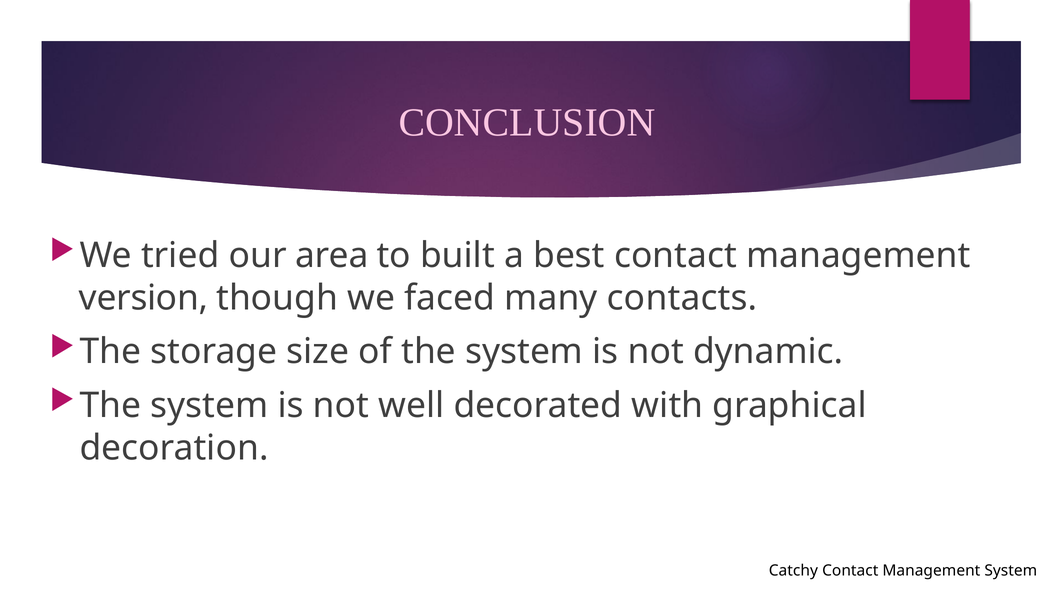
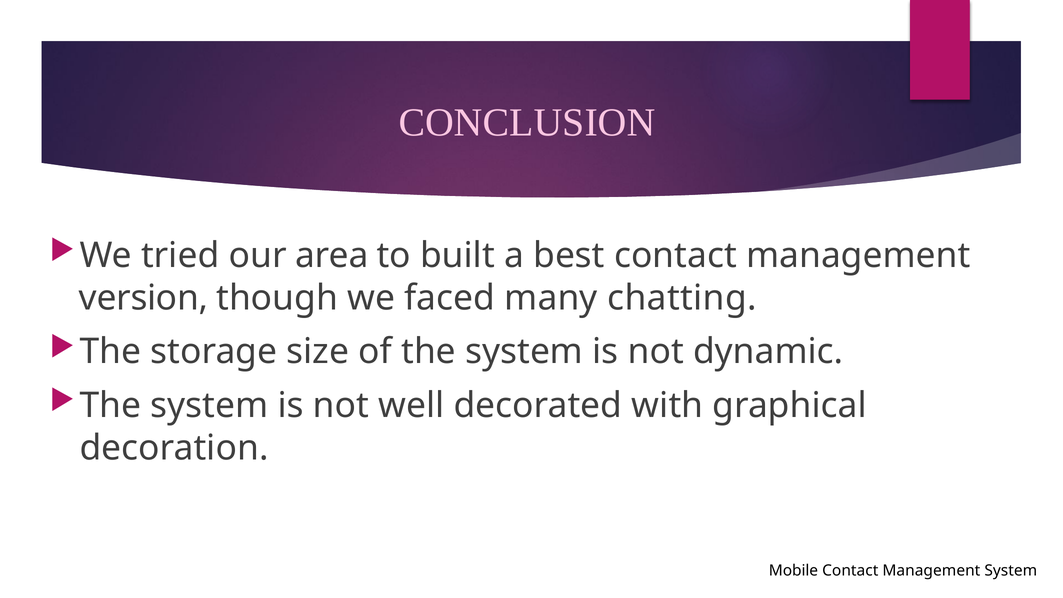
contacts: contacts -> chatting (682, 298)
Catchy: Catchy -> Mobile (793, 571)
